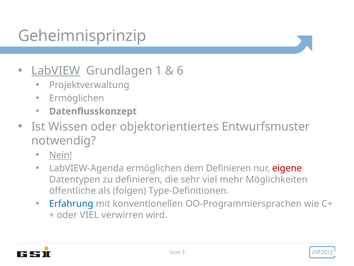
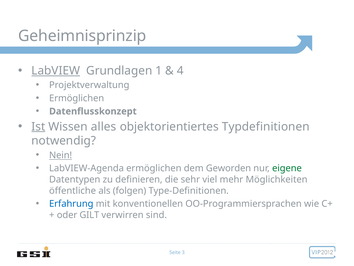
6: 6 -> 4 (180, 71)
Ist underline: none -> present (38, 126)
Wissen oder: oder -> alles (104, 126)
Entwurfsmuster: Entwurfsmuster -> Typdefinitionen (266, 126)
dem Definieren: Definieren -> Geworden (228, 168)
eigene colour: red -> green (287, 168)
oder VIEL: VIEL -> GILT (89, 215)
wird: wird -> sind (156, 215)
